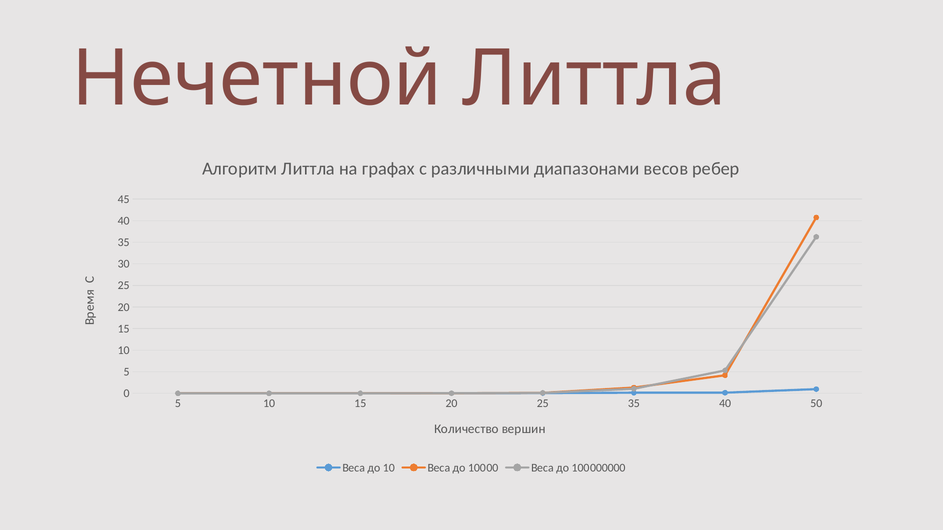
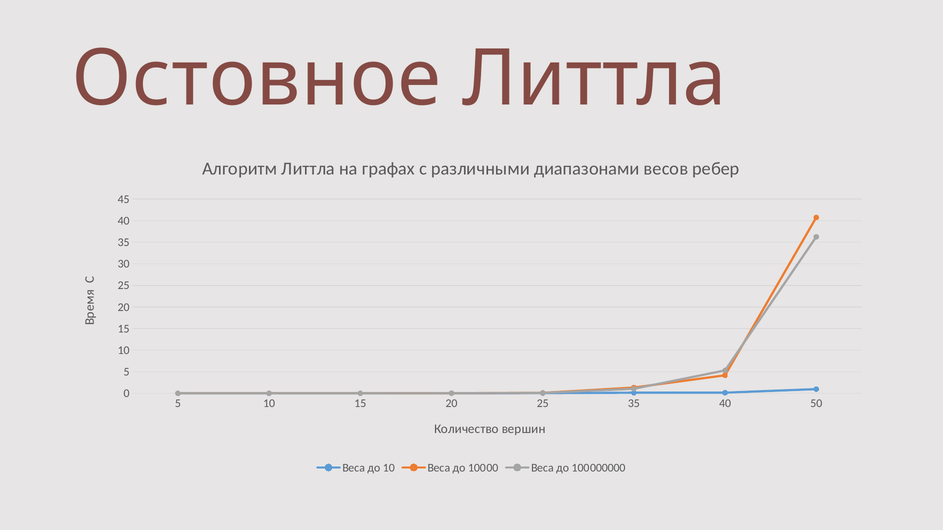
Нечетной: Нечетной -> Остовное (256, 79)
